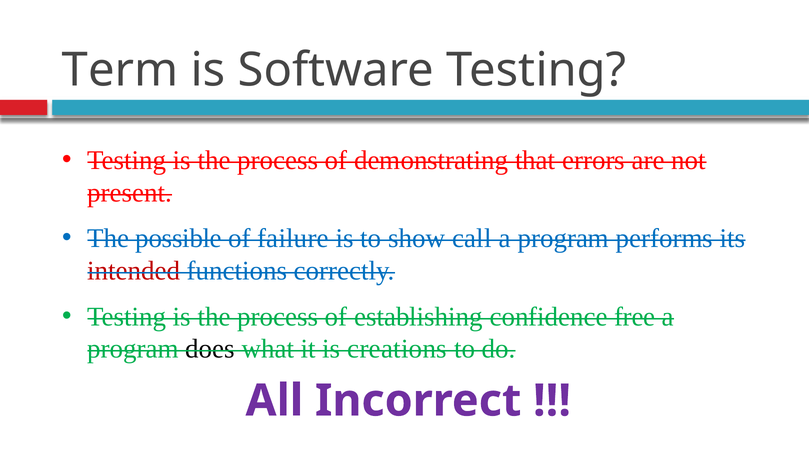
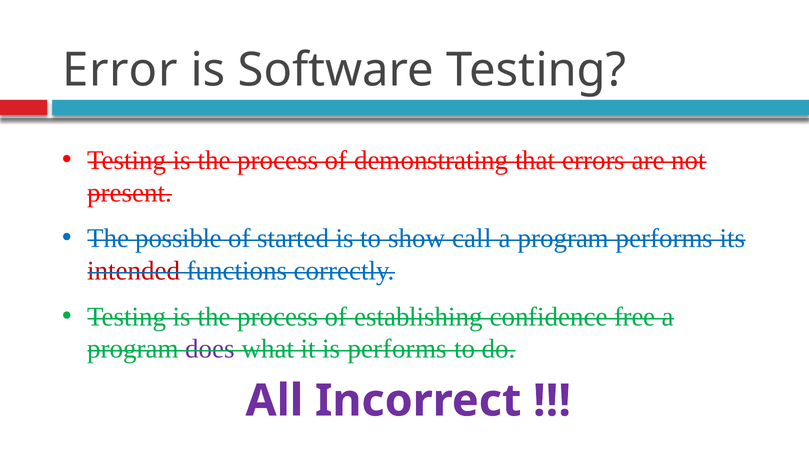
Term: Term -> Error (120, 70)
failure: failure -> started (293, 239)
does colour: black -> purple (210, 349)
is creations: creations -> performs (397, 349)
